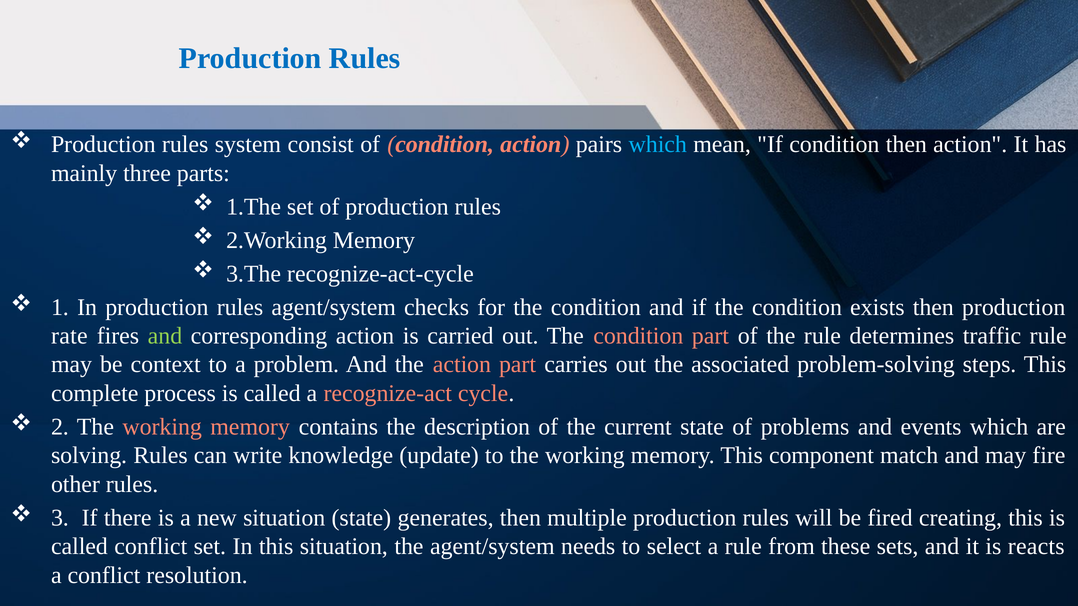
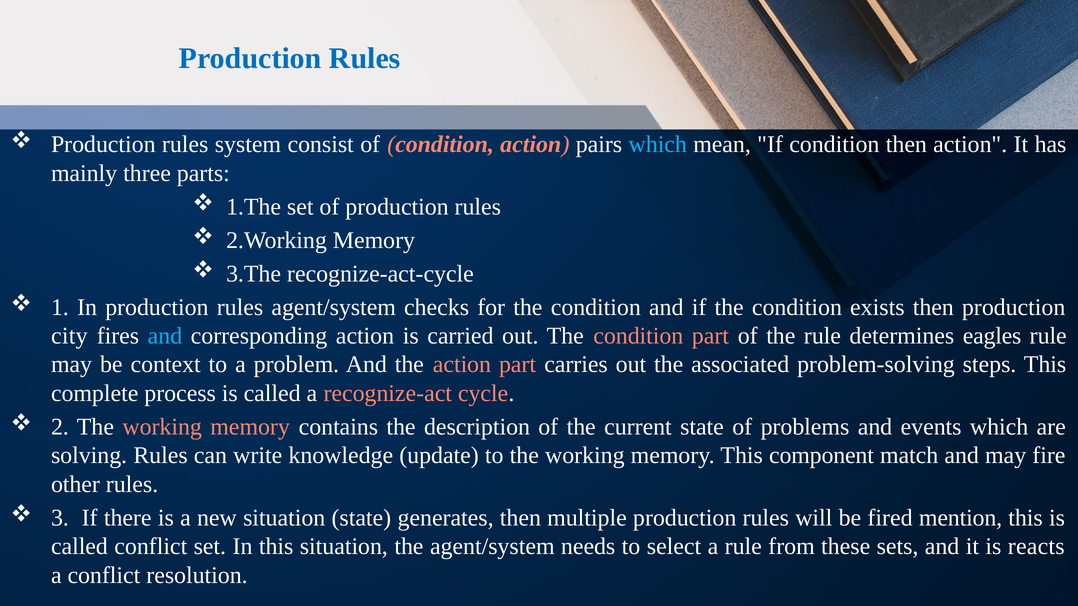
rate: rate -> city (69, 336)
and colour: light green -> light blue (165, 336)
traffic: traffic -> eagles (992, 336)
creating: creating -> mention (961, 518)
